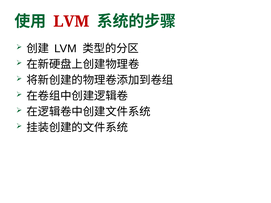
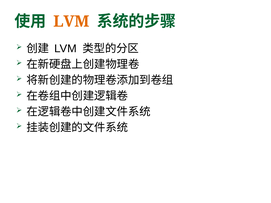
LVM colour: red -> orange (71, 21)
